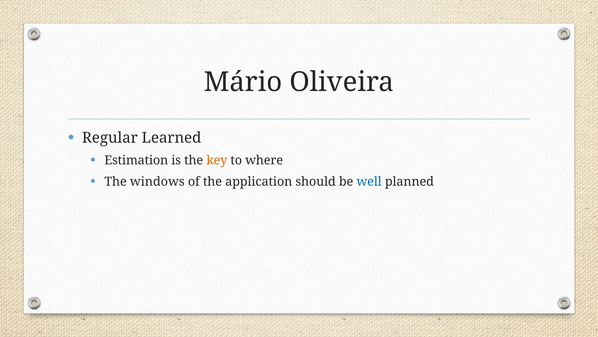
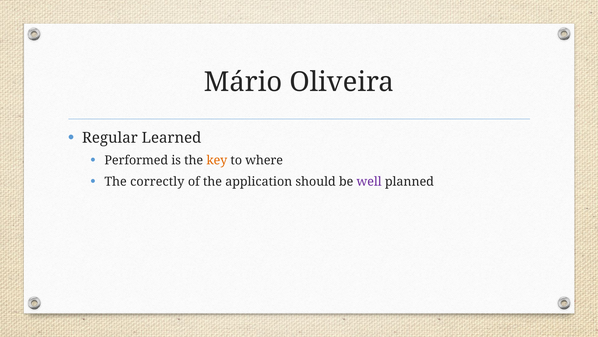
Estimation: Estimation -> Performed (136, 160)
windows: windows -> correctly (157, 181)
well colour: blue -> purple (369, 181)
